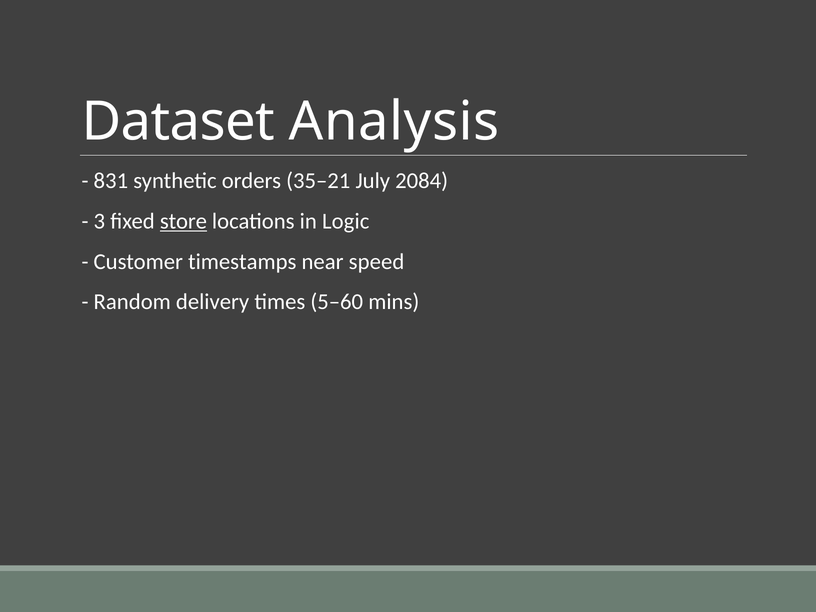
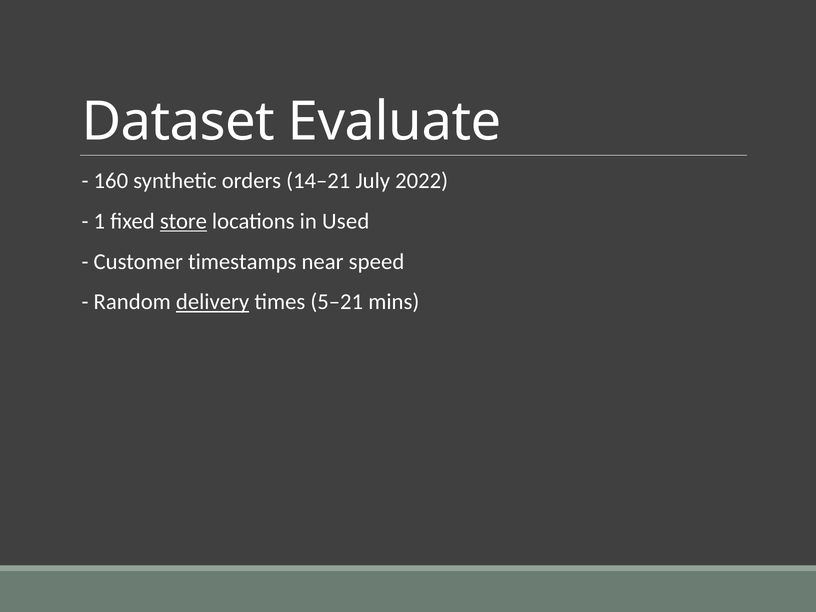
Analysis: Analysis -> Evaluate (395, 122)
831: 831 -> 160 (111, 181)
35–21: 35–21 -> 14–21 (318, 181)
2084: 2084 -> 2022 (422, 181)
3: 3 -> 1 (99, 221)
Logic: Logic -> Used (346, 221)
delivery underline: none -> present (213, 302)
5–60: 5–60 -> 5–21 (337, 302)
